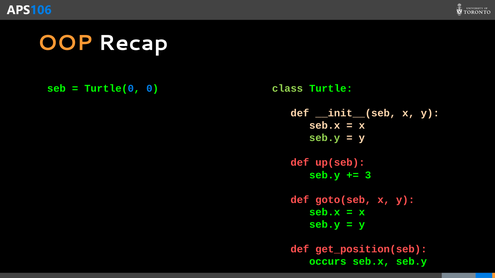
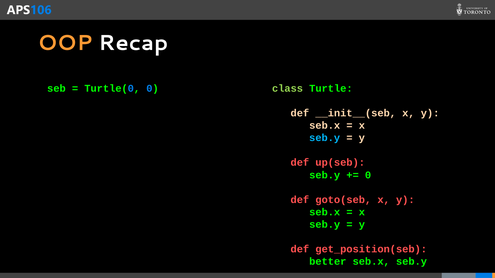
seb.y colour: light green -> light blue (325, 138)
3: 3 -> 0 (368, 175)
occurs: occurs -> better (328, 262)
